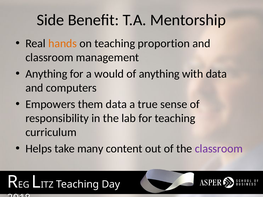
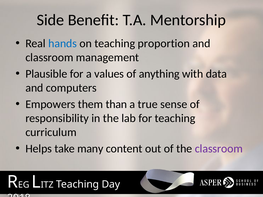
hands colour: orange -> blue (63, 44)
Anything: Anything -> Plausible (46, 74)
would: would -> values (109, 74)
them data: data -> than (116, 104)
